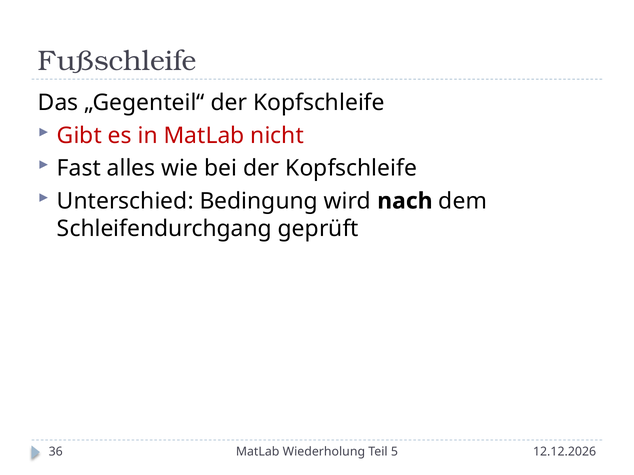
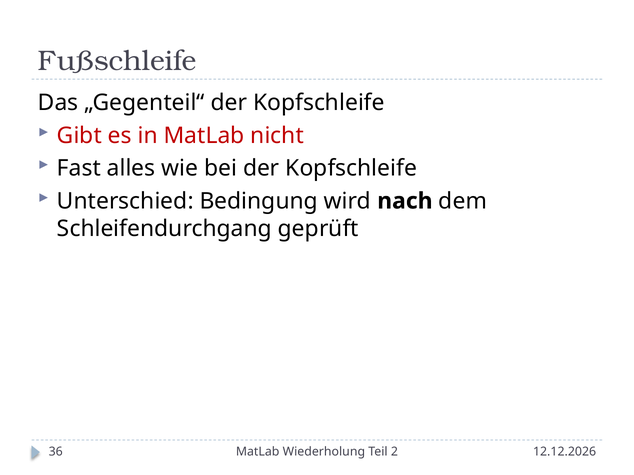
5: 5 -> 2 (394, 452)
